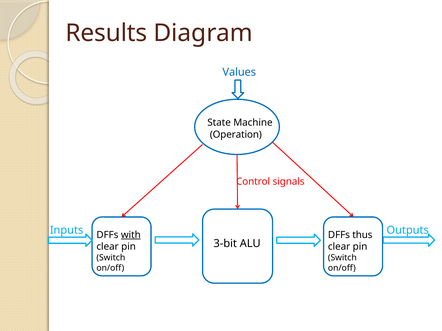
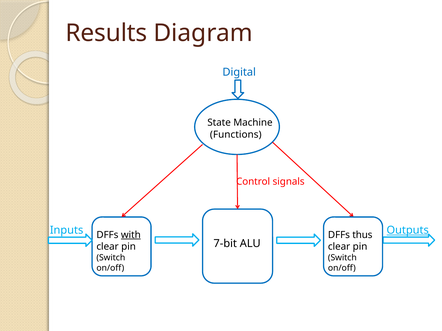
Values: Values -> Digital (239, 72)
Operation: Operation -> Functions (236, 135)
Outputs underline: none -> present (408, 231)
3-bit: 3-bit -> 7-bit (225, 244)
